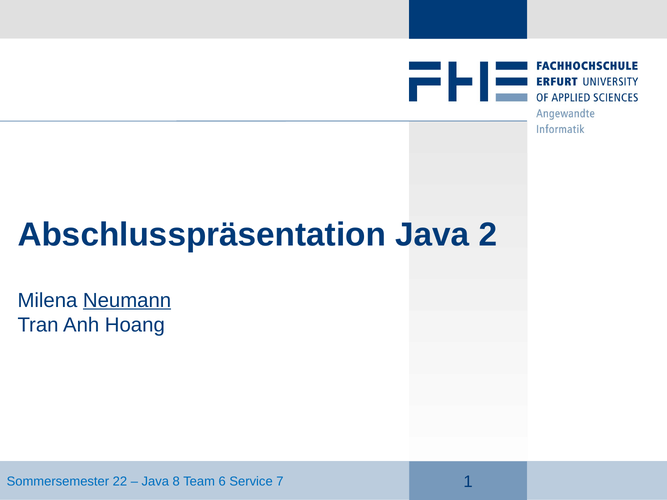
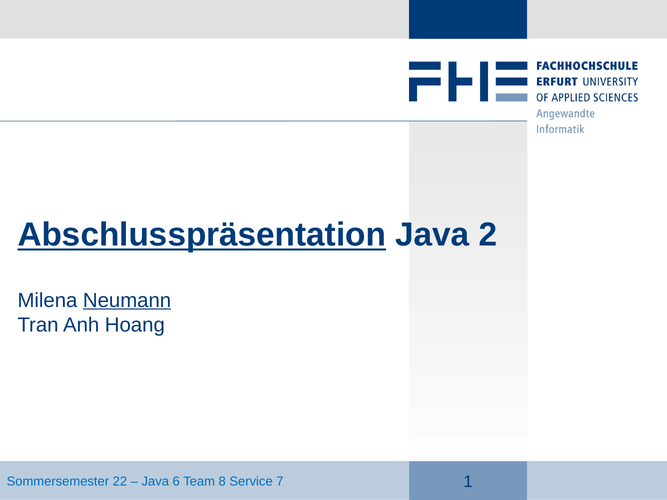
Abschlusspräsentation underline: none -> present (202, 235)
8: 8 -> 6 (176, 482)
6: 6 -> 8 (222, 482)
